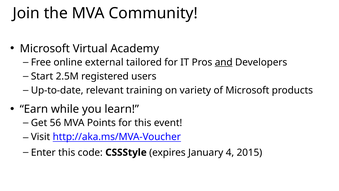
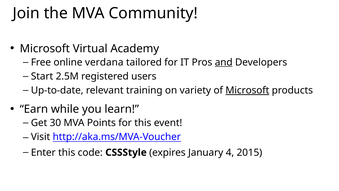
external: external -> verdana (104, 62)
Microsoft underline: none -> present (247, 90)
56: 56 -> 30 (55, 123)
